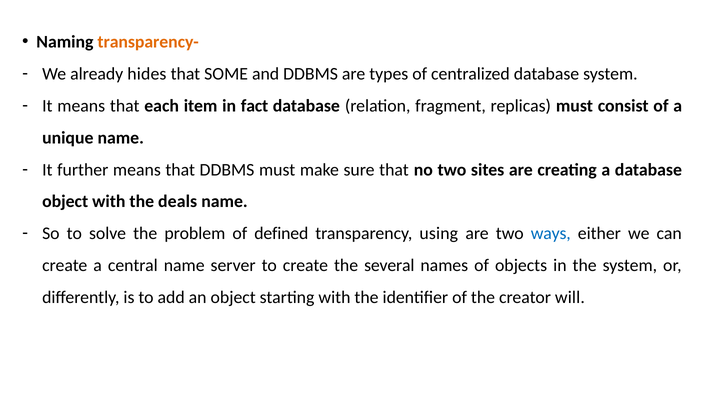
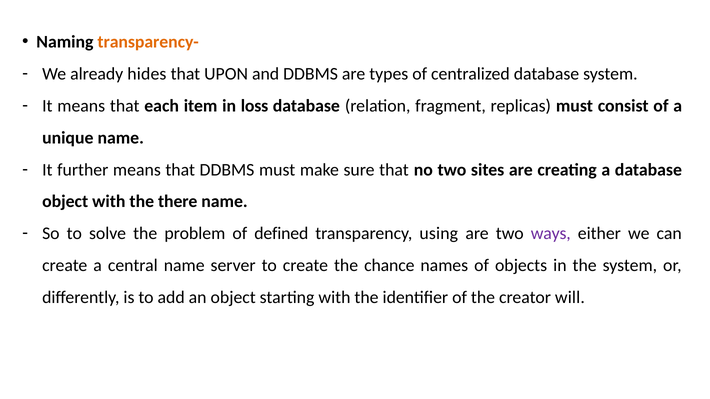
SOME: SOME -> UPON (226, 74)
fact: fact -> loss (255, 106)
deals: deals -> there (178, 202)
ways colour: blue -> purple (551, 234)
several: several -> chance (389, 266)
